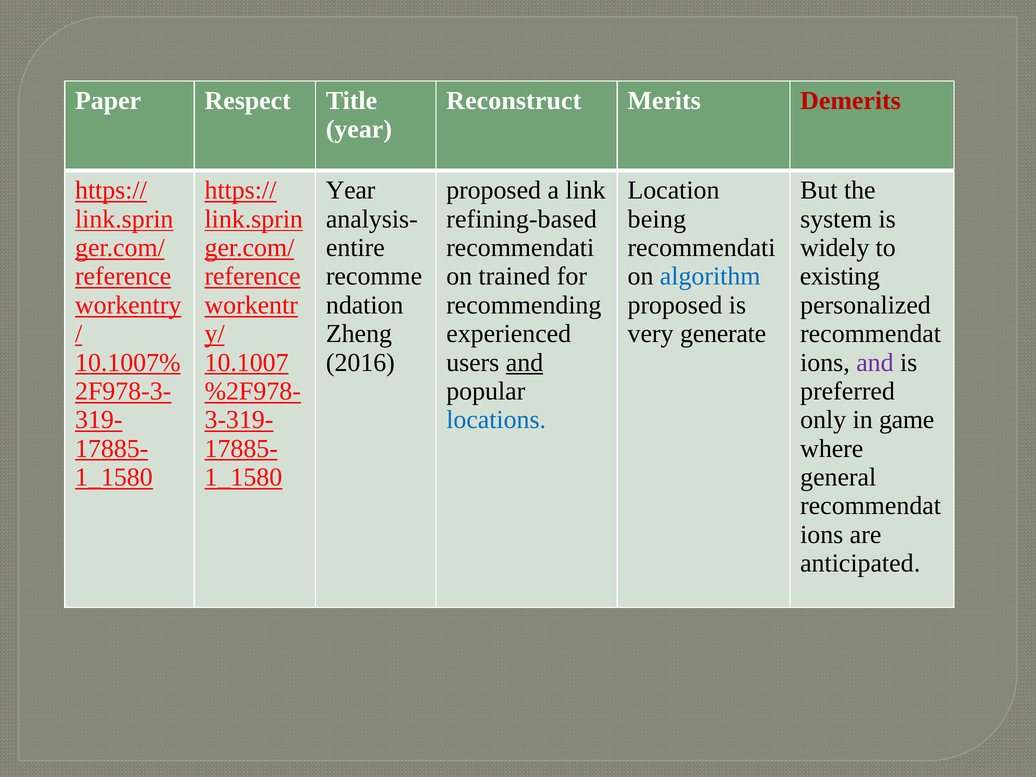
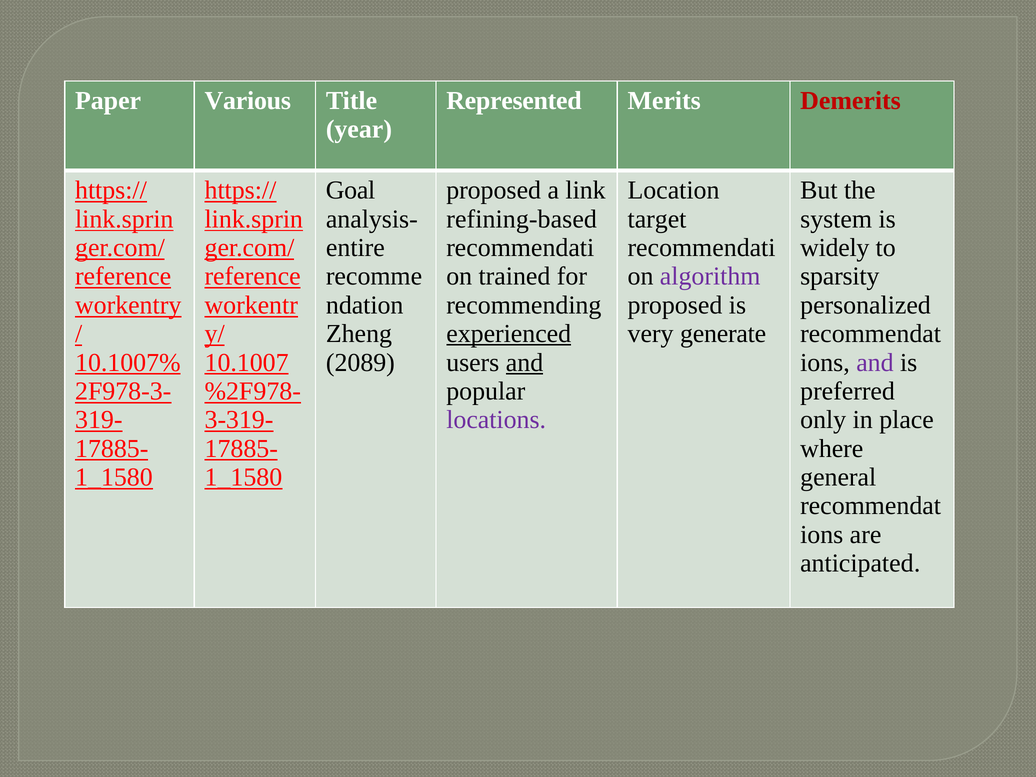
Respect: Respect -> Various (248, 101)
Reconstruct: Reconstruct -> Represented (514, 101)
Year: Year -> Goal (351, 190)
being: being -> target (657, 219)
algorithm colour: blue -> purple (710, 276)
existing: existing -> sparsity (840, 276)
experienced underline: none -> present (509, 334)
2016: 2016 -> 2089 (360, 362)
locations colour: blue -> purple (496, 420)
game: game -> place (907, 420)
